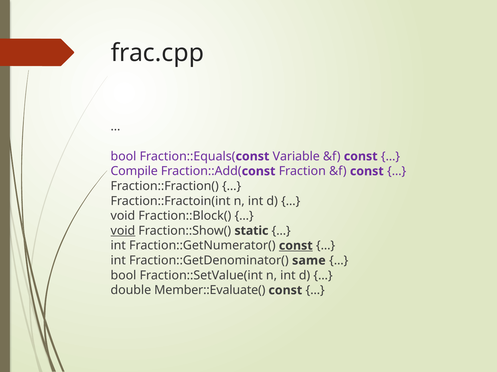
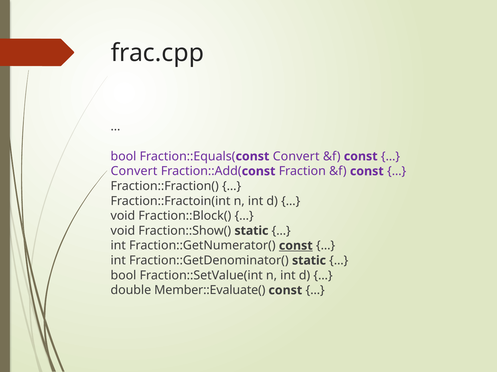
const Variable: Variable -> Convert (296, 157)
Compile: Compile -> Convert (134, 172)
void underline: present -> none (123, 231)
Fraction::GetDenominator( same: same -> static (309, 261)
